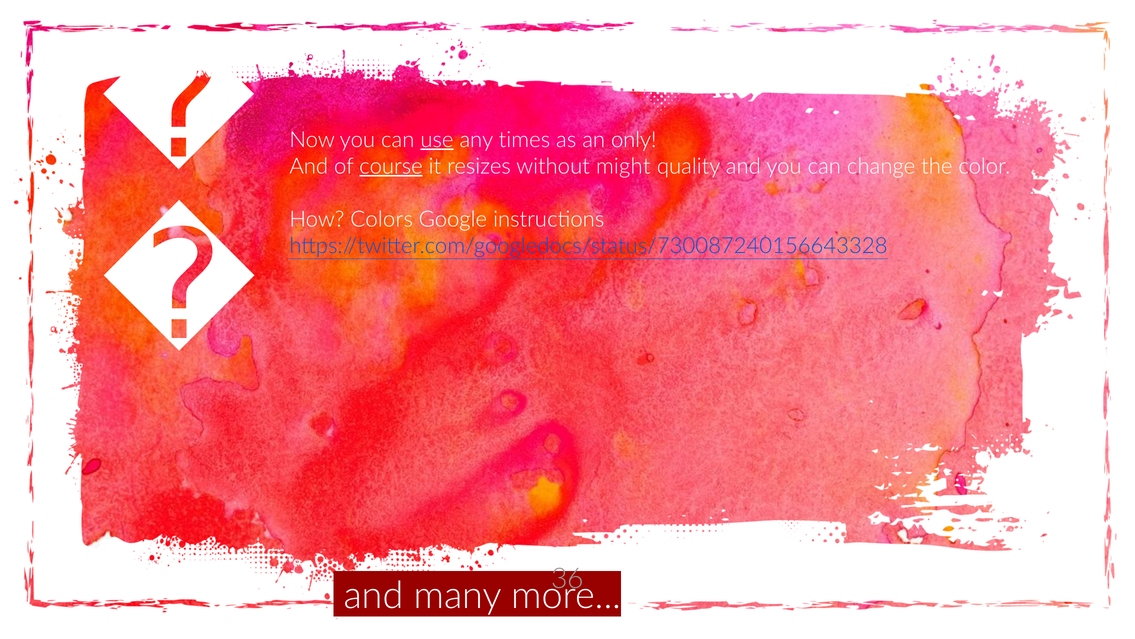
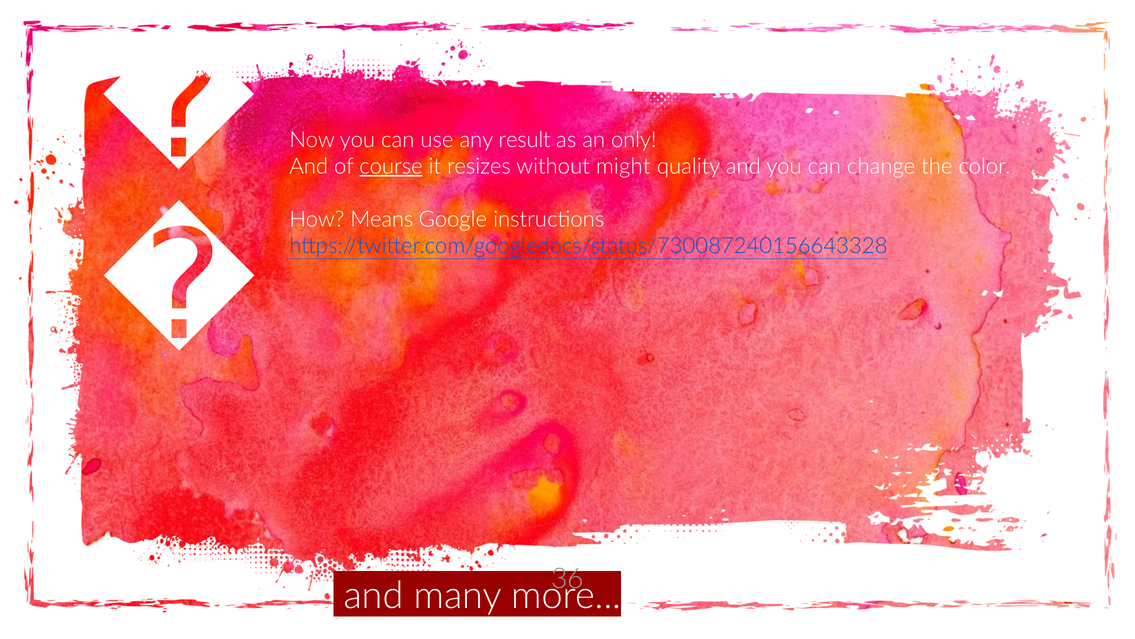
use underline: present -> none (437, 140)
times: times -> result (525, 140)
Colors: Colors -> Means (382, 219)
